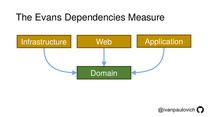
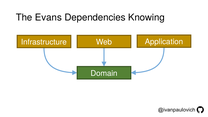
Measure: Measure -> Knowing (146, 17)
